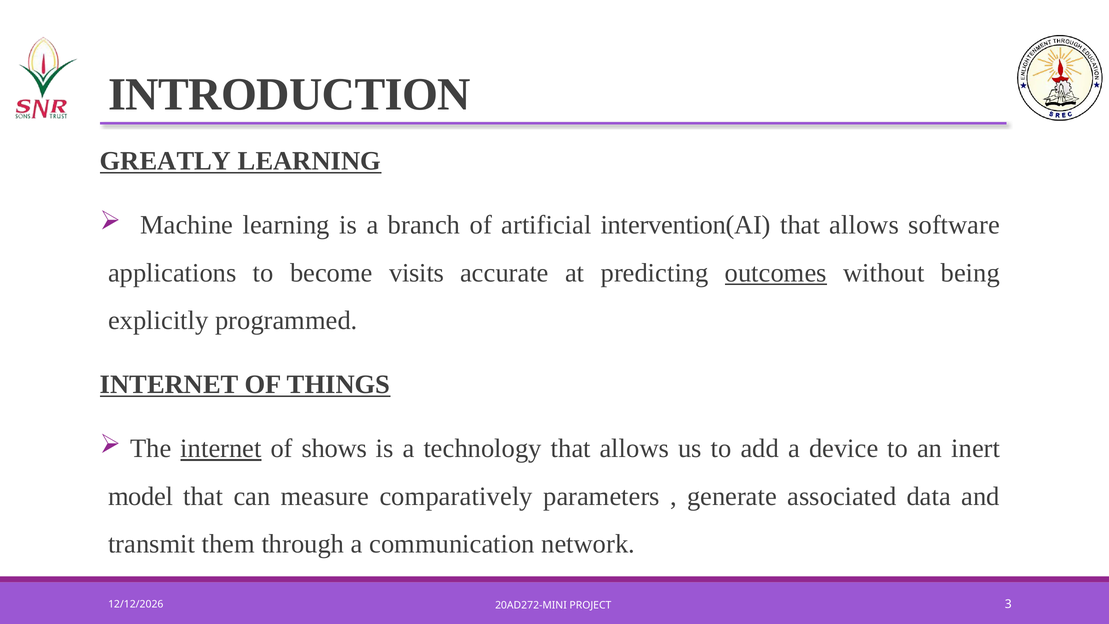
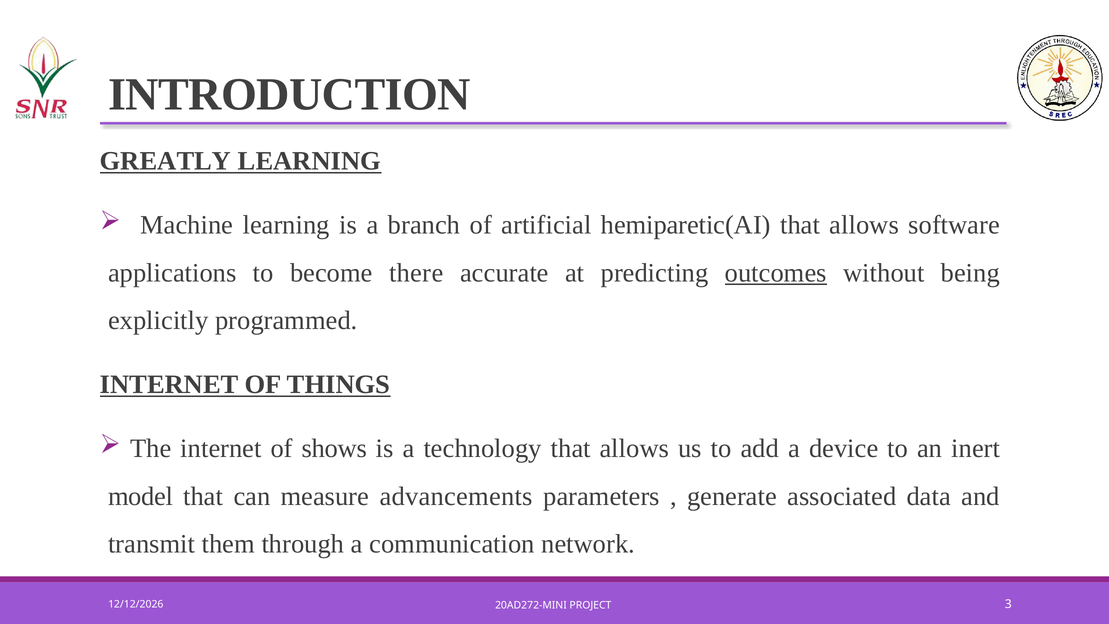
intervention(AI: intervention(AI -> hemiparetic(AI (686, 225)
visits: visits -> there (416, 273)
internet underline: present -> none (221, 448)
comparatively: comparatively -> advancements (456, 496)
